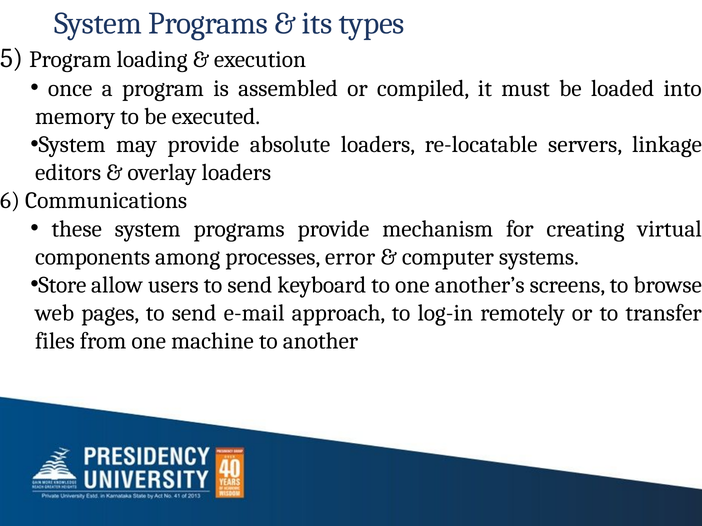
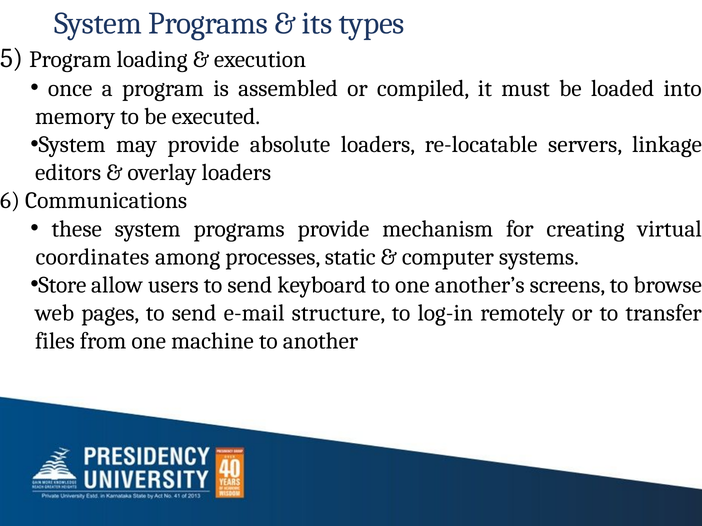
components: components -> coordinates (92, 257)
error: error -> static (350, 257)
approach: approach -> structure (338, 313)
